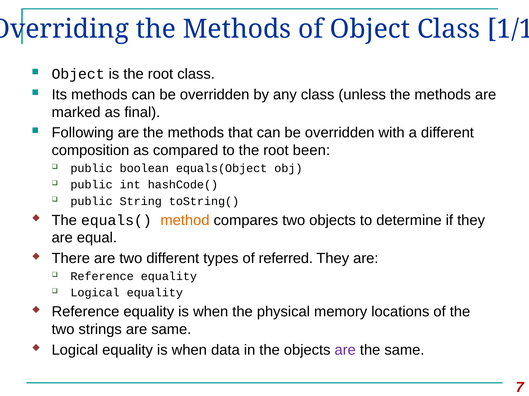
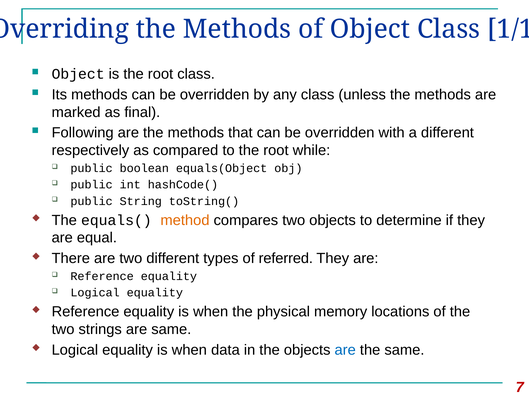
composition: composition -> respectively (90, 151)
been: been -> while (311, 151)
are colour: purple -> blue (345, 350)
